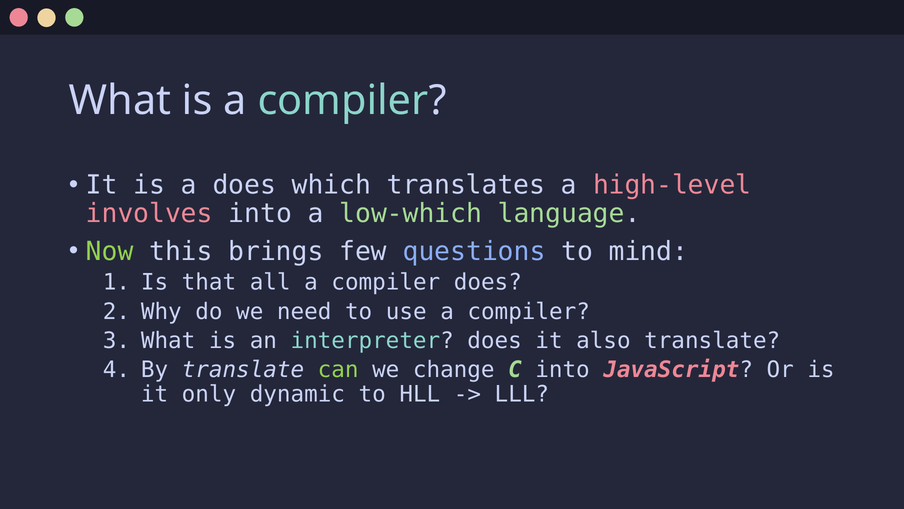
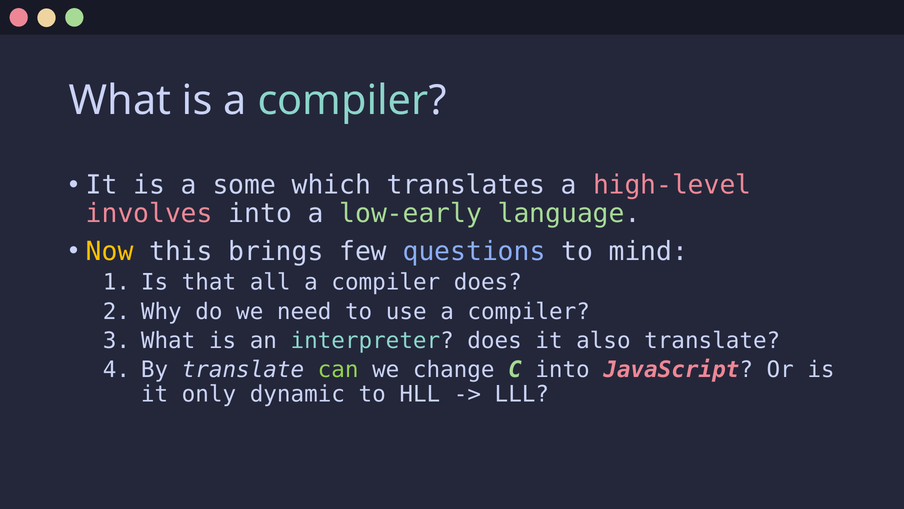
a does: does -> some (244, 185)
low-which: low-which -> low-early (411, 213)
Now colour: light green -> yellow (110, 251)
